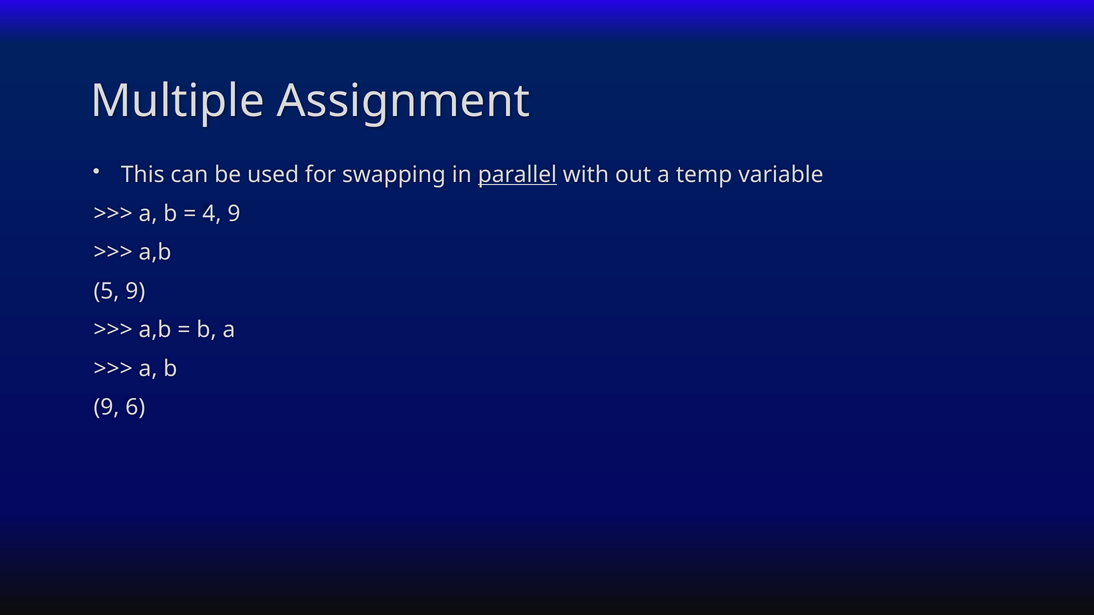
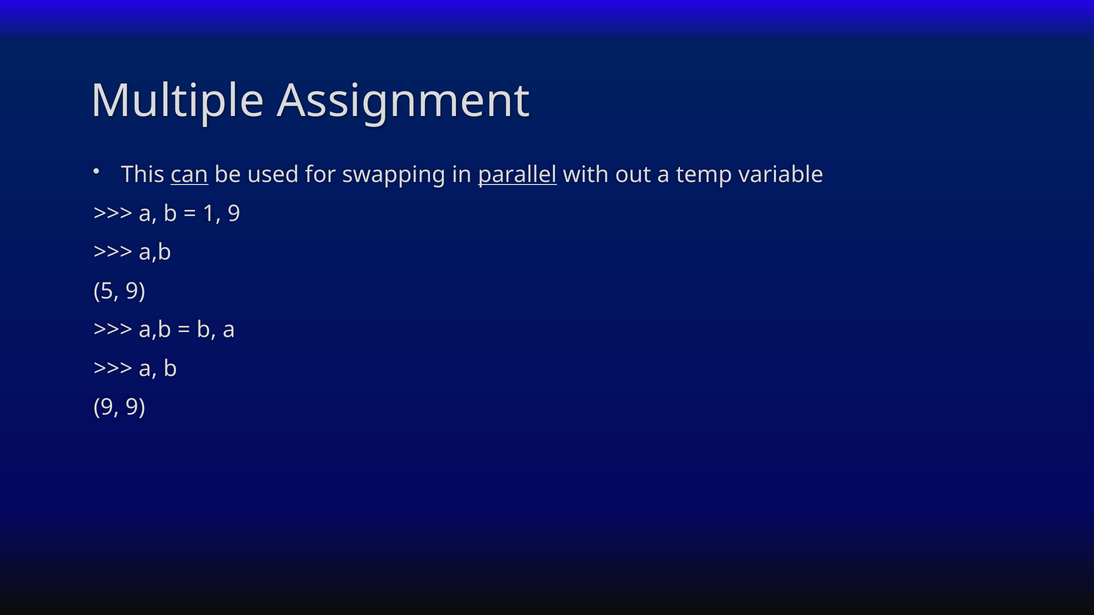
can underline: none -> present (189, 175)
4: 4 -> 1 (212, 214)
9 6: 6 -> 9 (135, 408)
